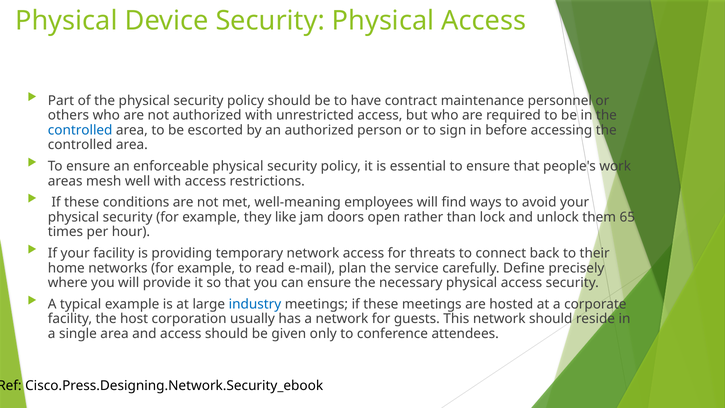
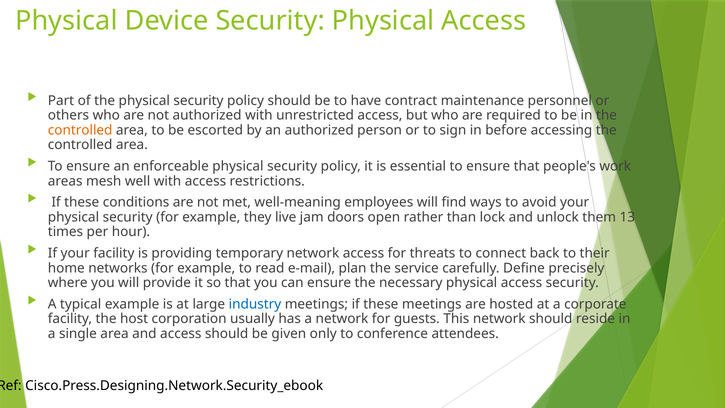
controlled colour: blue -> orange (80, 130)
like: like -> live (286, 217)
65: 65 -> 13 (627, 217)
